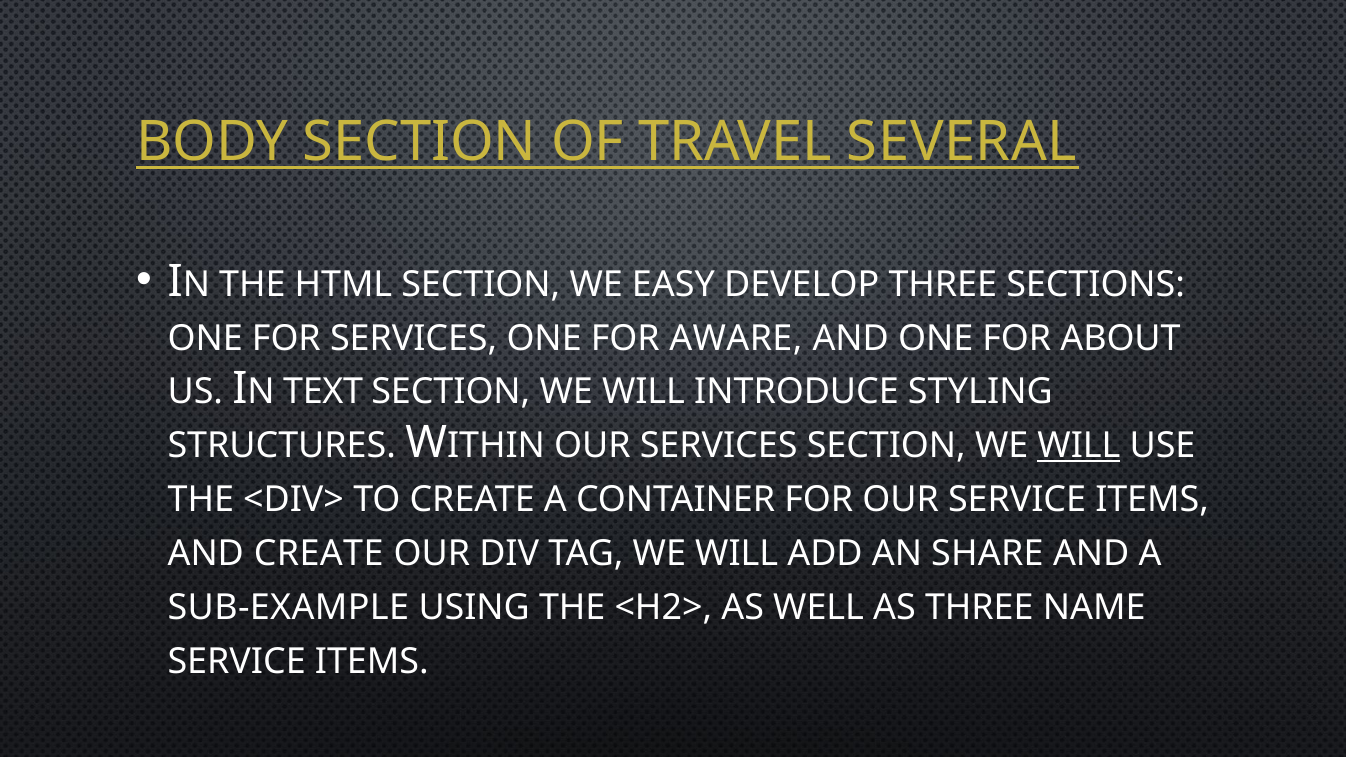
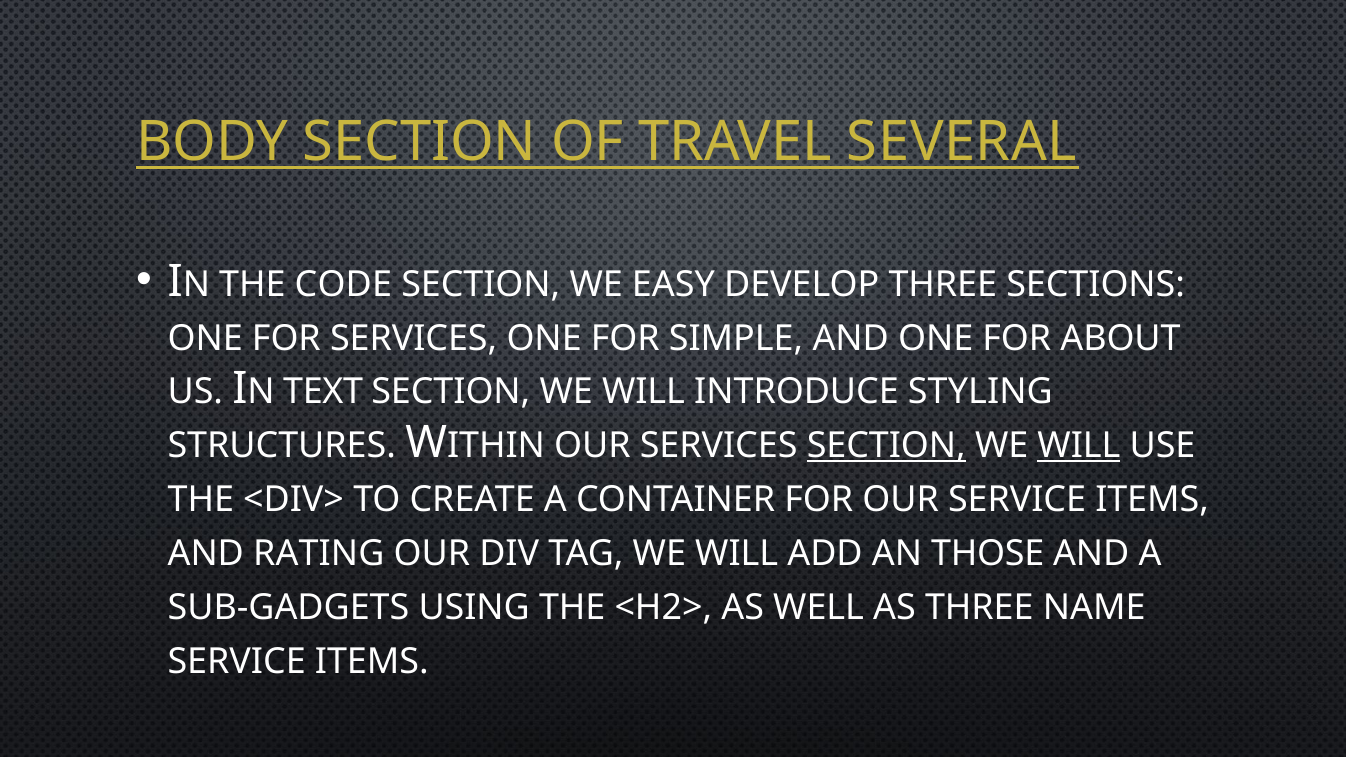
HTML: HTML -> CODE (343, 284)
AWARE: AWARE -> SIMPLE (736, 338)
SECTION underline: none -> present (886, 446)
AND CREATE: CREATE -> RATING (319, 554)
SHARE: SHARE -> THOSE (988, 554)
SUB-EXAMPLE: SUB-EXAMPLE -> SUB-GADGETS (289, 608)
